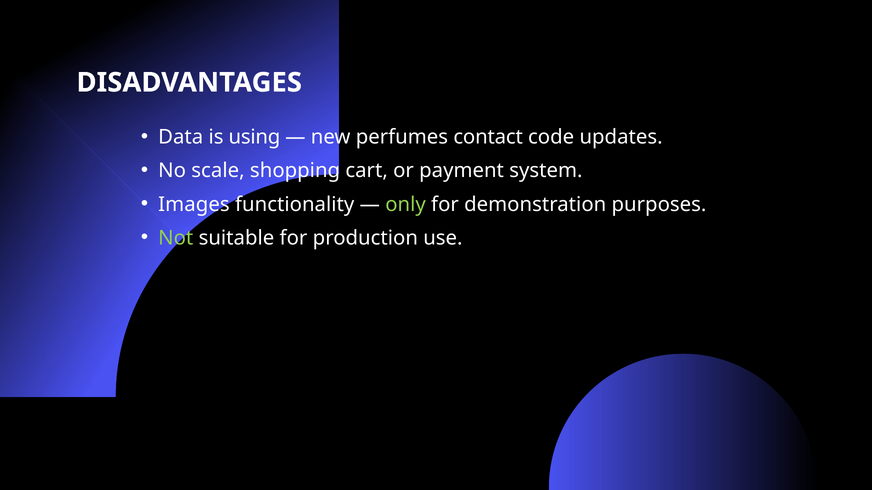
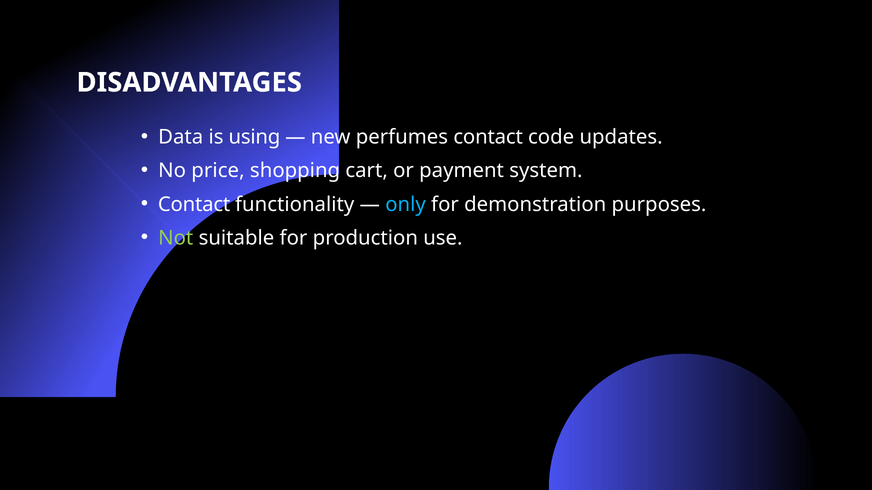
scale: scale -> price (218, 171)
Images: Images -> Contact (194, 205)
only colour: light green -> light blue (406, 205)
